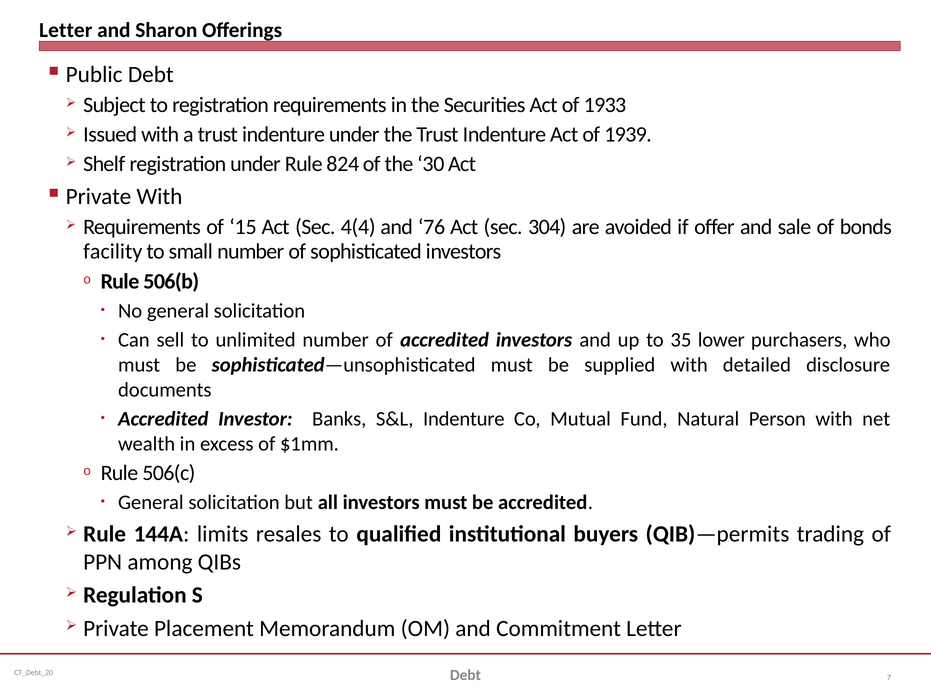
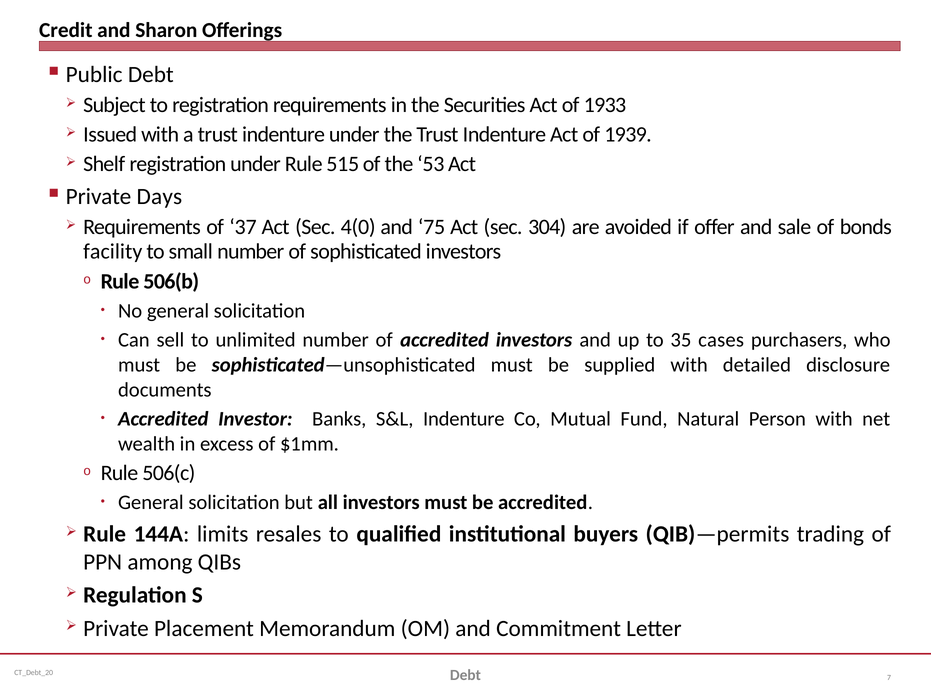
Letter: Letter -> Credit (66, 30)
824: 824 -> 515 (343, 164)
30: 30 -> 53 (431, 164)
Private With: With -> Days (159, 196)
15: 15 -> 37 (243, 227)
4(4: 4(4 -> 4(0 (358, 227)
76: 76 -> 75 (432, 227)
lower: lower -> cases (721, 340)
